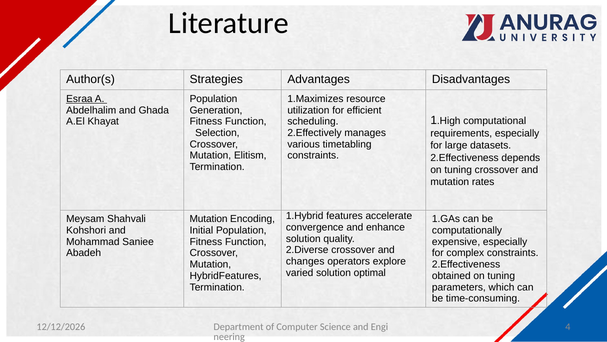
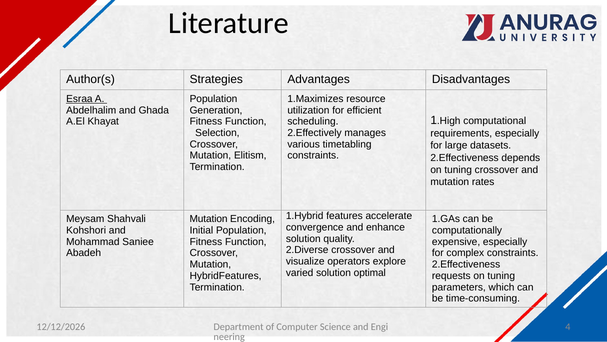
changes: changes -> visualize (305, 261)
obtained: obtained -> requests (451, 275)
